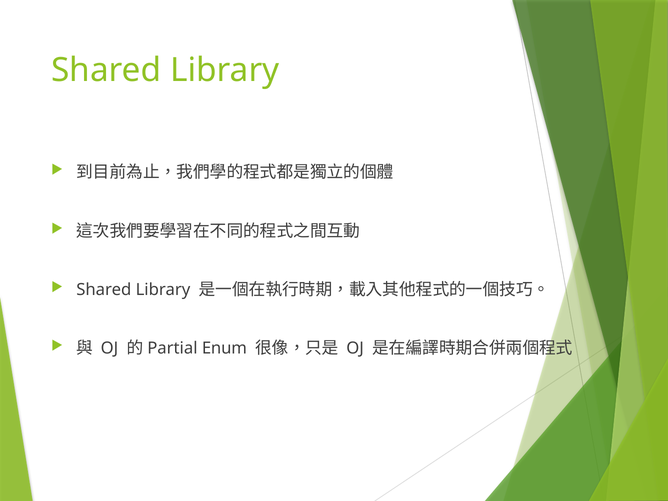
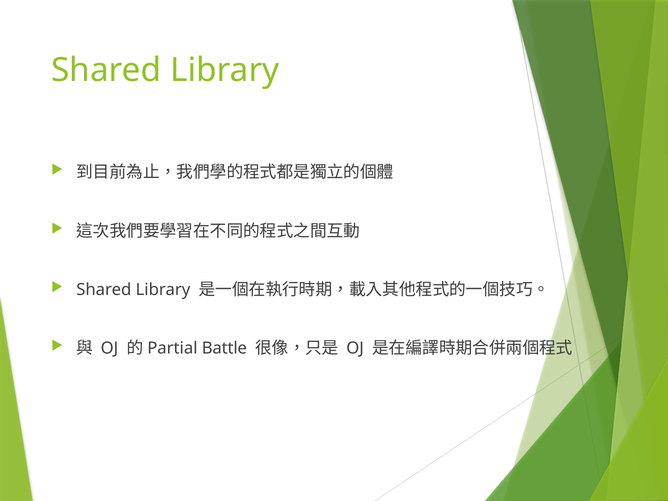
Enum: Enum -> Battle (224, 348)
